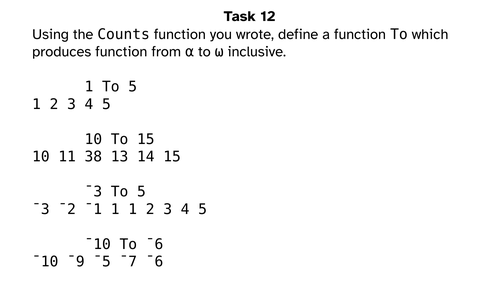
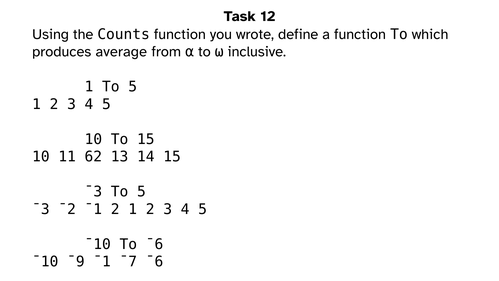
produces function: function -> average (121, 52)
38: 38 -> 62 (93, 157)
¯1 1: 1 -> 2 (115, 209)
¯9 ¯5: ¯5 -> ¯1 (102, 261)
